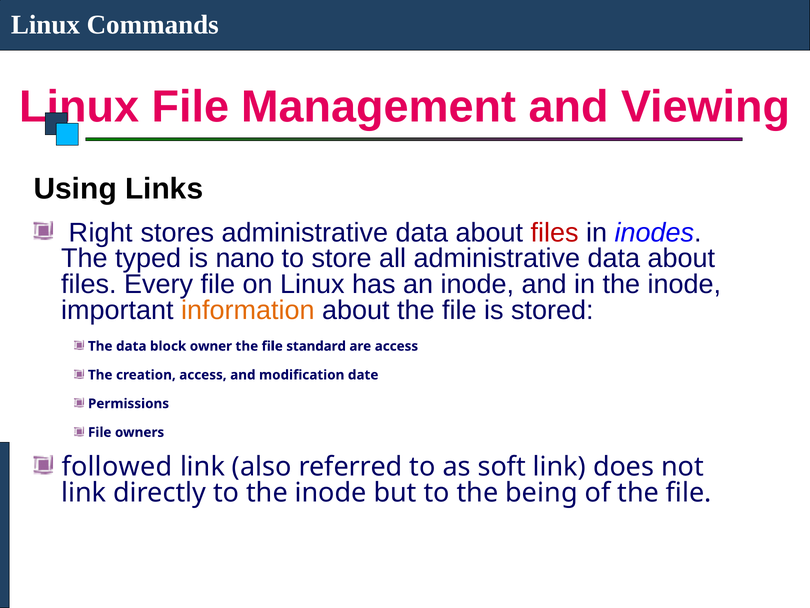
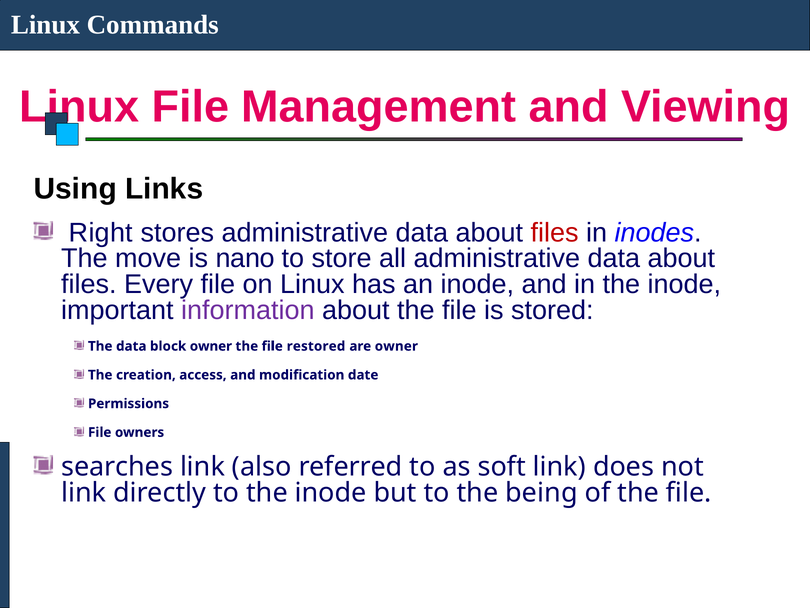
typed: typed -> move (148, 258)
information colour: orange -> purple (248, 310)
standard: standard -> restored (316, 346)
are access: access -> owner (396, 346)
followed: followed -> searches (117, 467)
